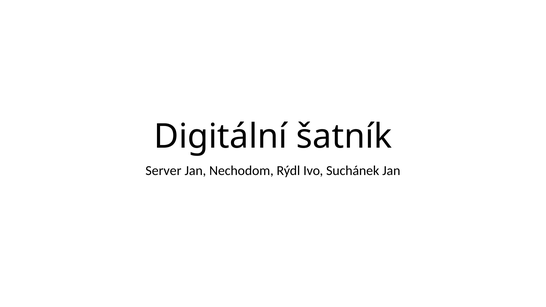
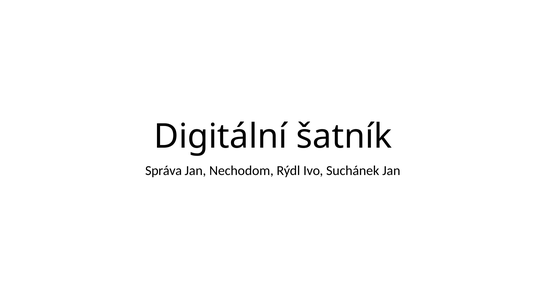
Server: Server -> Správa (164, 171)
